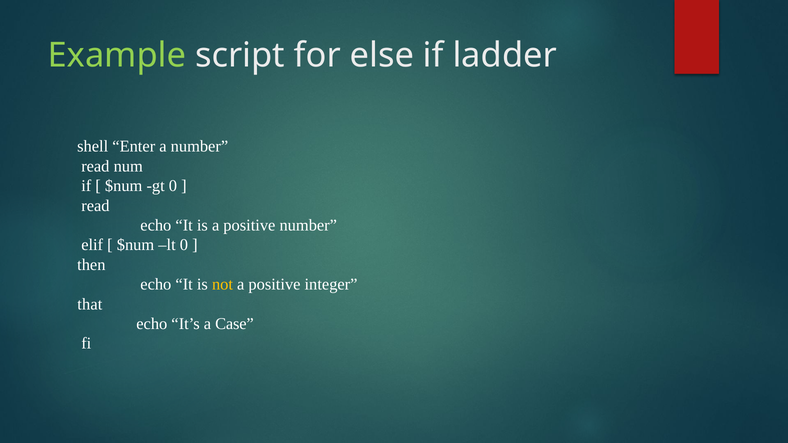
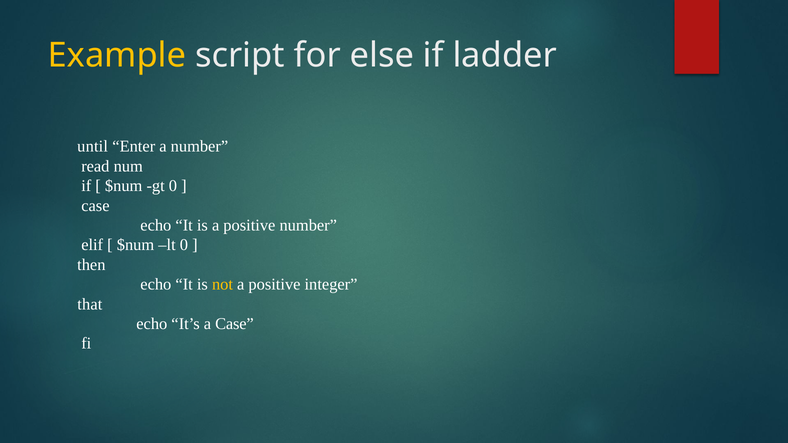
Example colour: light green -> yellow (117, 55)
shell: shell -> until (93, 147)
read: read -> case (95, 206)
